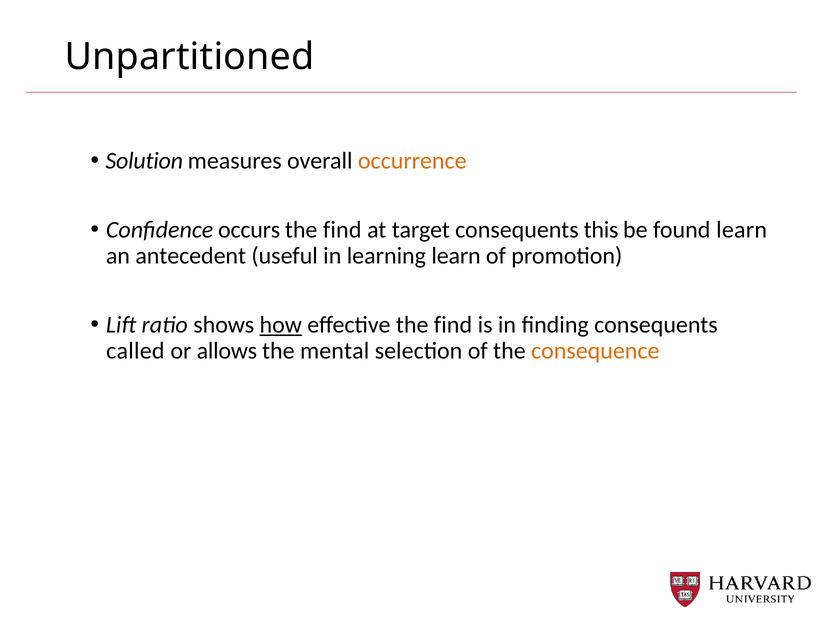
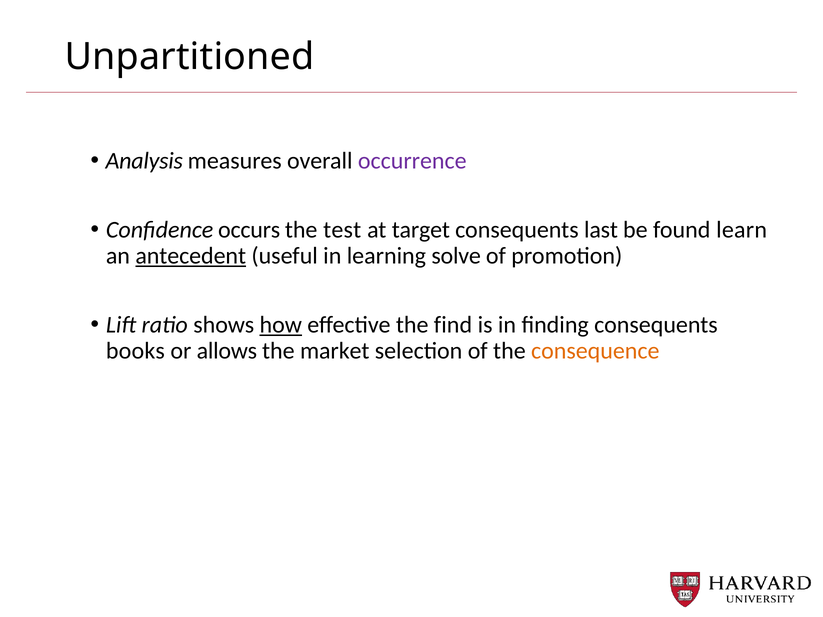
Solution: Solution -> Analysis (144, 161)
occurrence colour: orange -> purple (412, 161)
find: find -> test (342, 230)
this: this -> last (601, 230)
antecedent underline: none -> present (191, 256)
learning learn: learn -> solve (456, 256)
called: called -> books (135, 351)
mental: mental -> market (335, 351)
